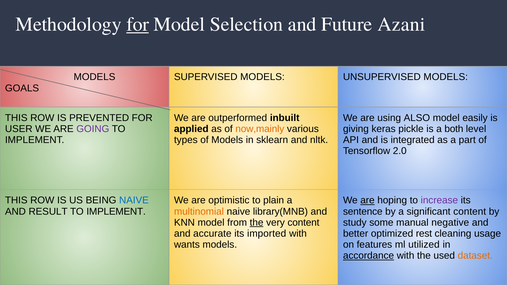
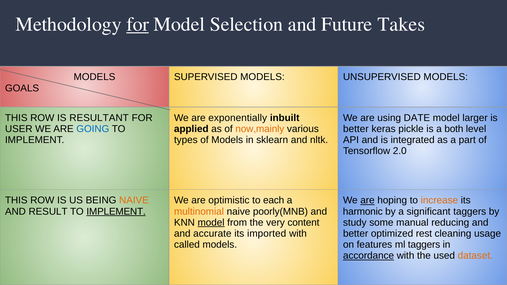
Azani: Azani -> Takes (401, 24)
PREVENTED: PREVENTED -> RESULTANT (99, 118)
outperformed: outperformed -> exponentially (238, 118)
ALSO: ALSO -> DATE (417, 118)
easily: easily -> larger (475, 118)
GOING colour: purple -> blue (93, 129)
giving: giving -> better (356, 129)
NAIVE colour: blue -> orange (134, 200)
plain: plain -> each (274, 200)
increase colour: purple -> orange (439, 200)
IMPLEMENT underline: none -> present (116, 212)
library(MNB: library(MNB -> poorly(MNB (280, 212)
sentence: sentence -> harmonic (363, 212)
significant content: content -> taggers (470, 212)
model underline: none -> present (211, 223)
the underline: present -> none (257, 223)
negative: negative -> reducing (450, 223)
wants: wants -> called (187, 245)
ml utilized: utilized -> taggers (424, 245)
